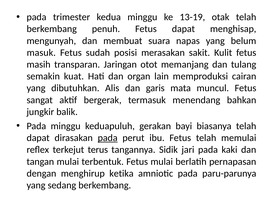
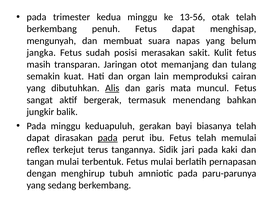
13-19: 13-19 -> 13-56 (192, 17)
masuk: masuk -> jangka (41, 53)
Alis underline: none -> present (112, 88)
ketika: ketika -> tubuh (121, 173)
